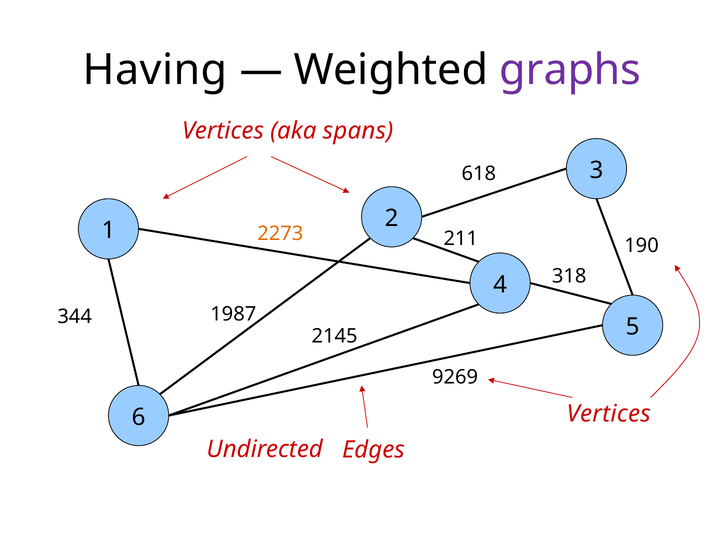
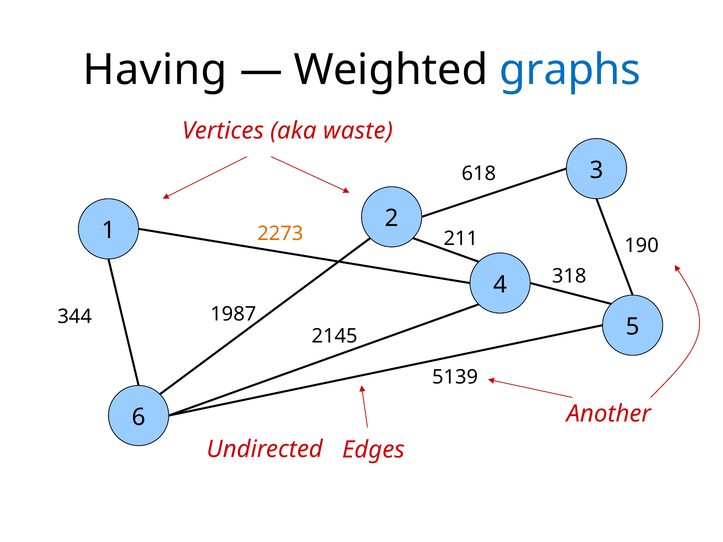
graphs colour: purple -> blue (570, 70)
spans: spans -> waste (358, 131)
9269: 9269 -> 5139 (455, 377)
Vertices: Vertices -> Another (609, 414)
